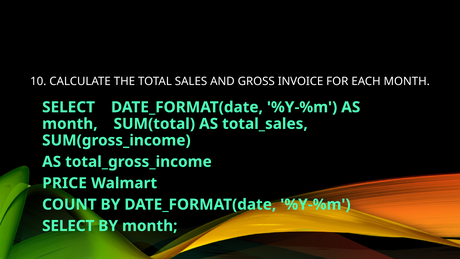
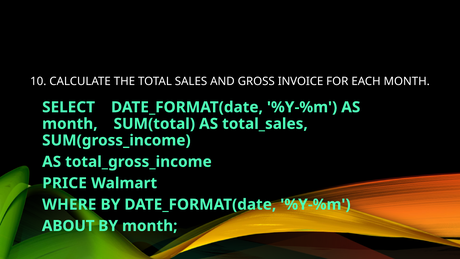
COUNT: COUNT -> WHERE (69, 204)
SELECT: SELECT -> ABOUT (68, 226)
